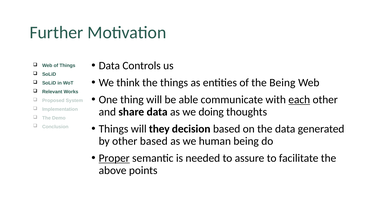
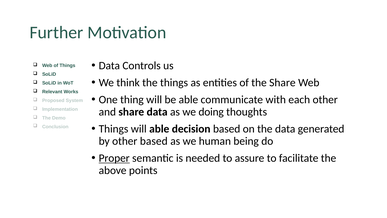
the Being: Being -> Share (282, 82)
each underline: present -> none (299, 99)
will they: they -> able (159, 129)
